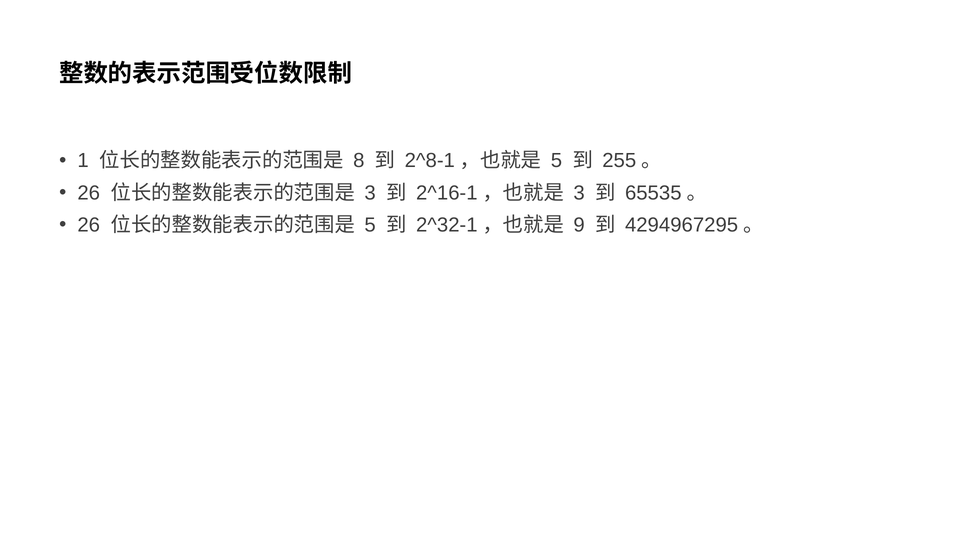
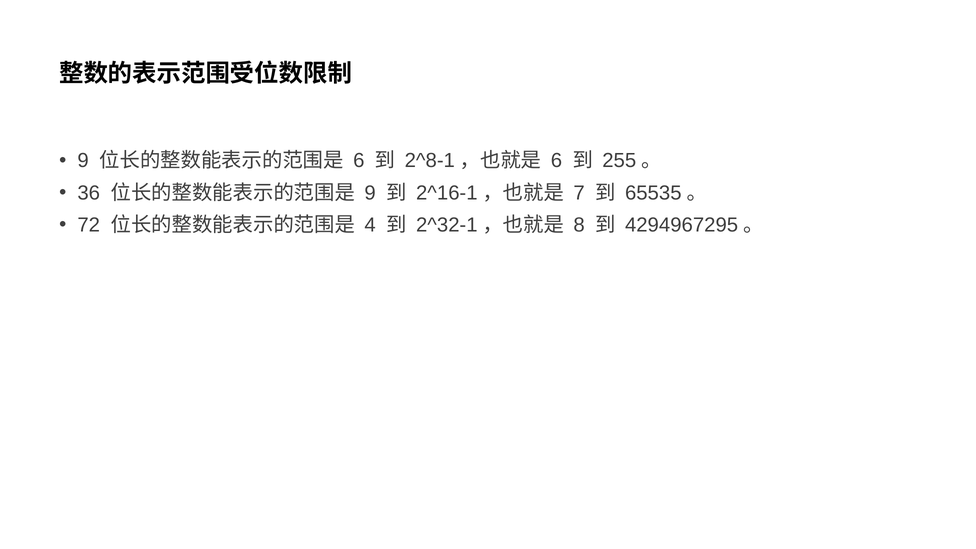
1: 1 -> 9 (83, 161)
8: 8 -> 6 (359, 161)
5: 5 -> 6 (556, 161)
26: 26 -> 36 (89, 193)
3: 3 -> 9 (370, 193)
3: 3 -> 7 (579, 193)
26: 26 -> 72 (89, 225)
5: 5 -> 4 (370, 225)
9: 9 -> 8 (579, 225)
